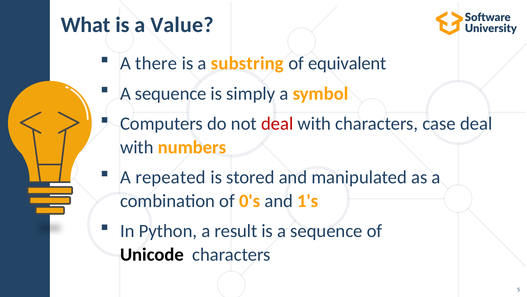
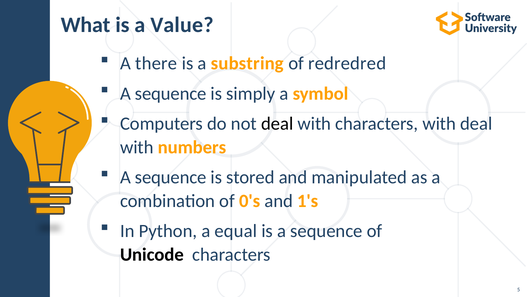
equivalent: equivalent -> redredred (347, 63)
deal colour: red -> black (277, 123)
characters case: case -> with (439, 123)
repeated: repeated -> sequence (171, 177)
result: result -> equal (236, 231)
